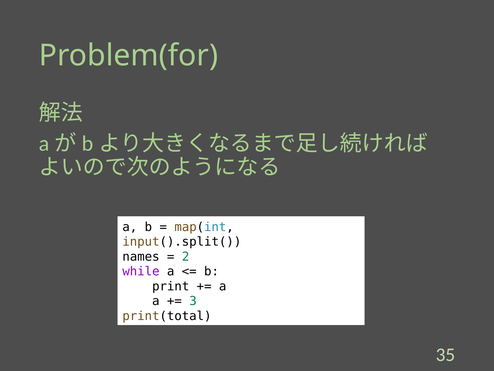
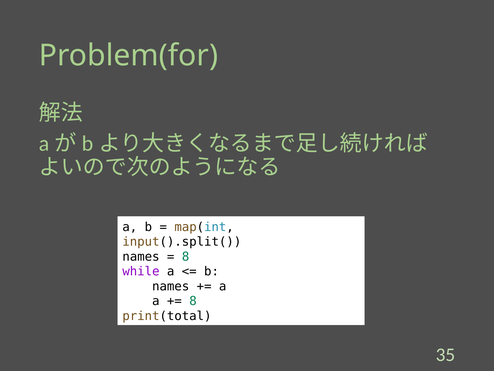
2: 2 -> 8 (186, 256)
print: print -> names (171, 286)
3: 3 -> 8 (193, 301)
